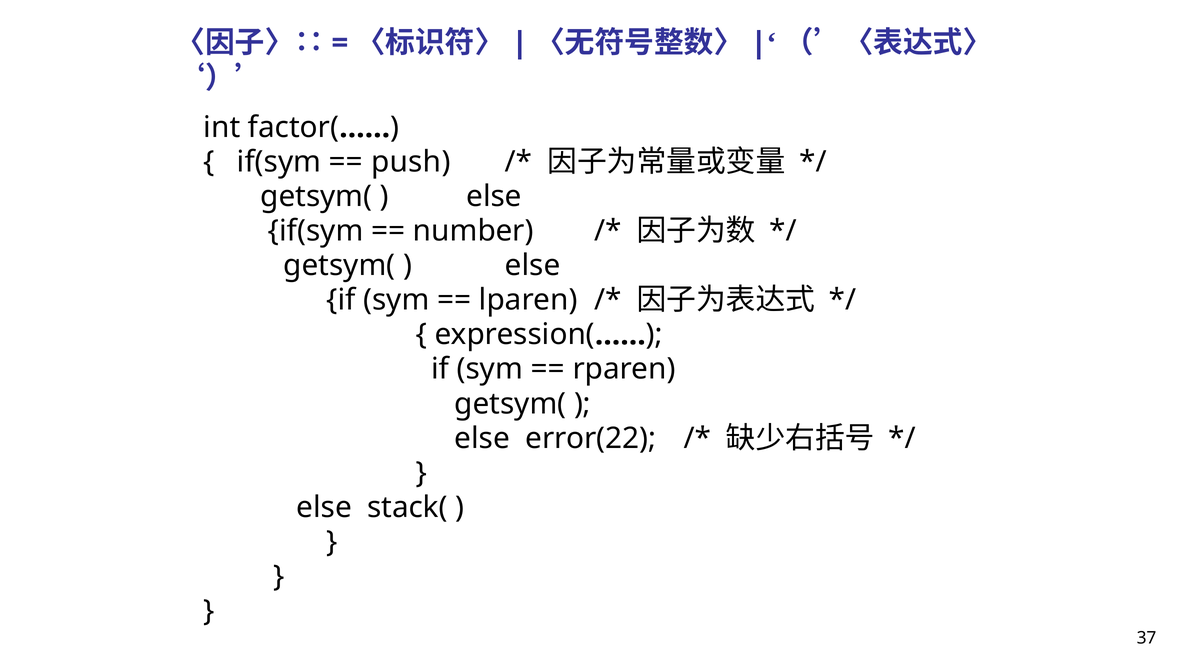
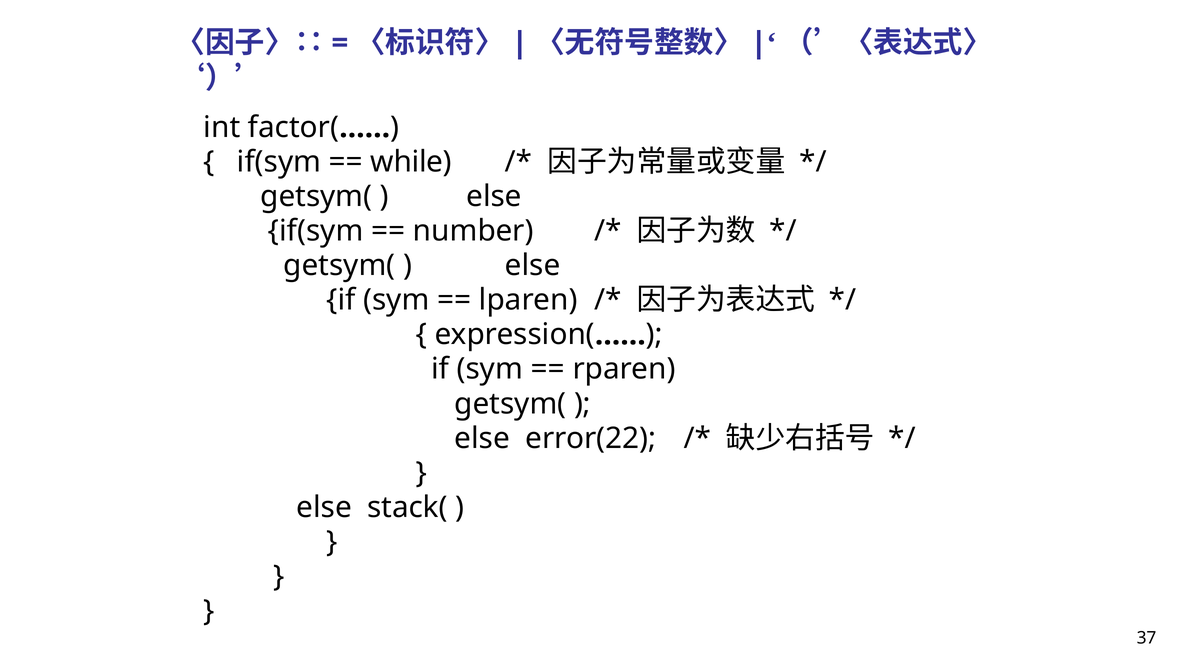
push: push -> while (411, 162)
